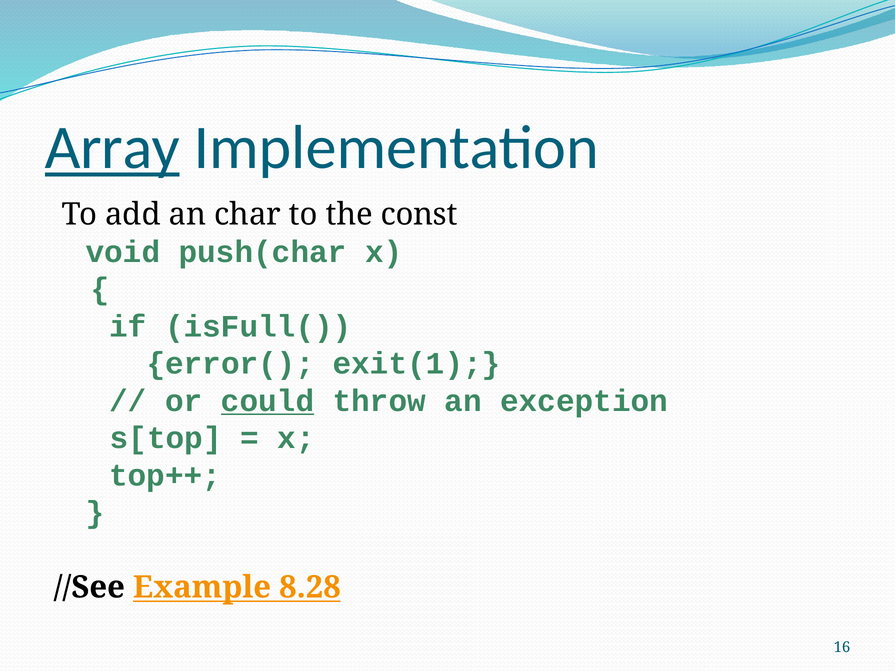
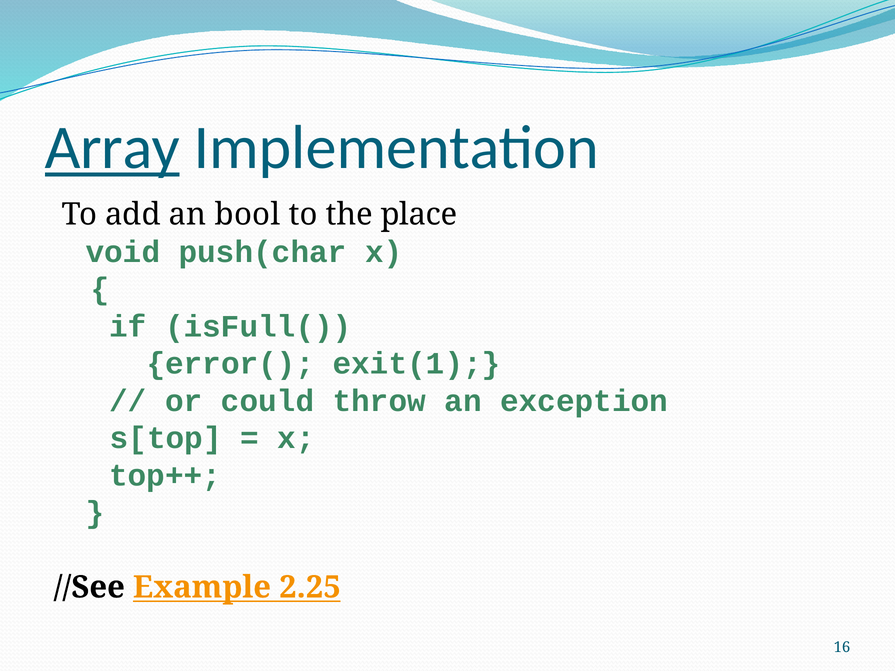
char: char -> bool (247, 215)
const: const -> place (419, 215)
could underline: present -> none (268, 401)
8.28: 8.28 -> 2.25 (310, 587)
